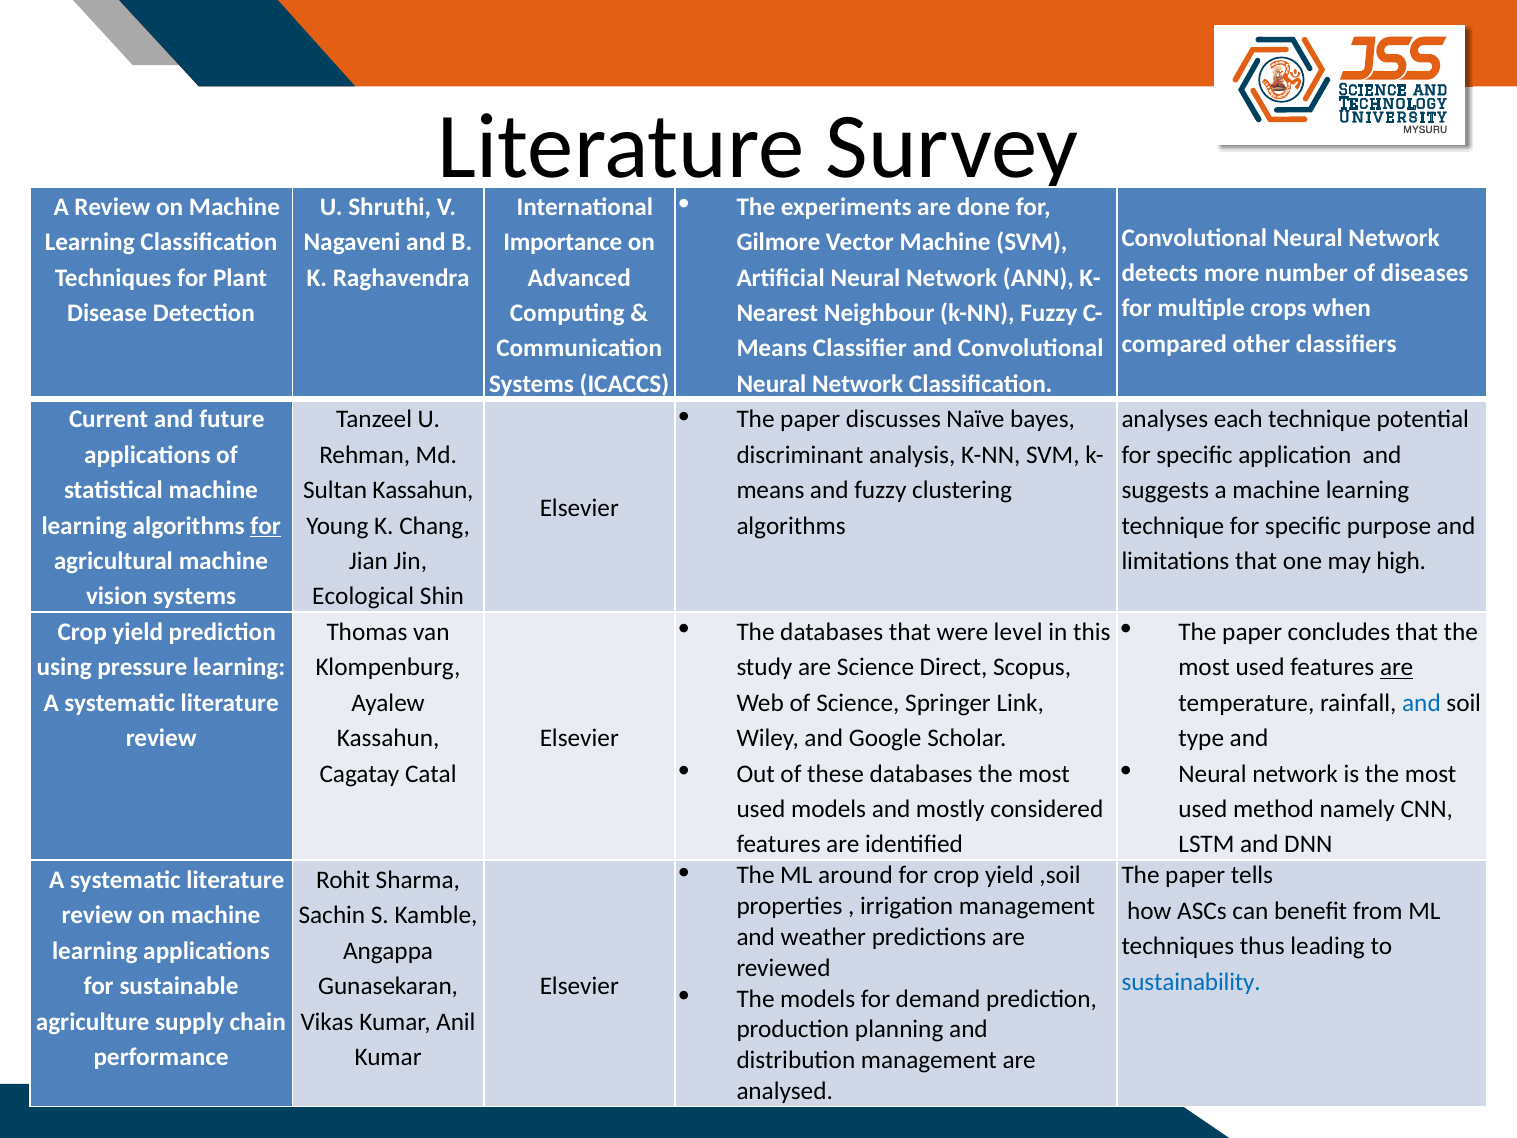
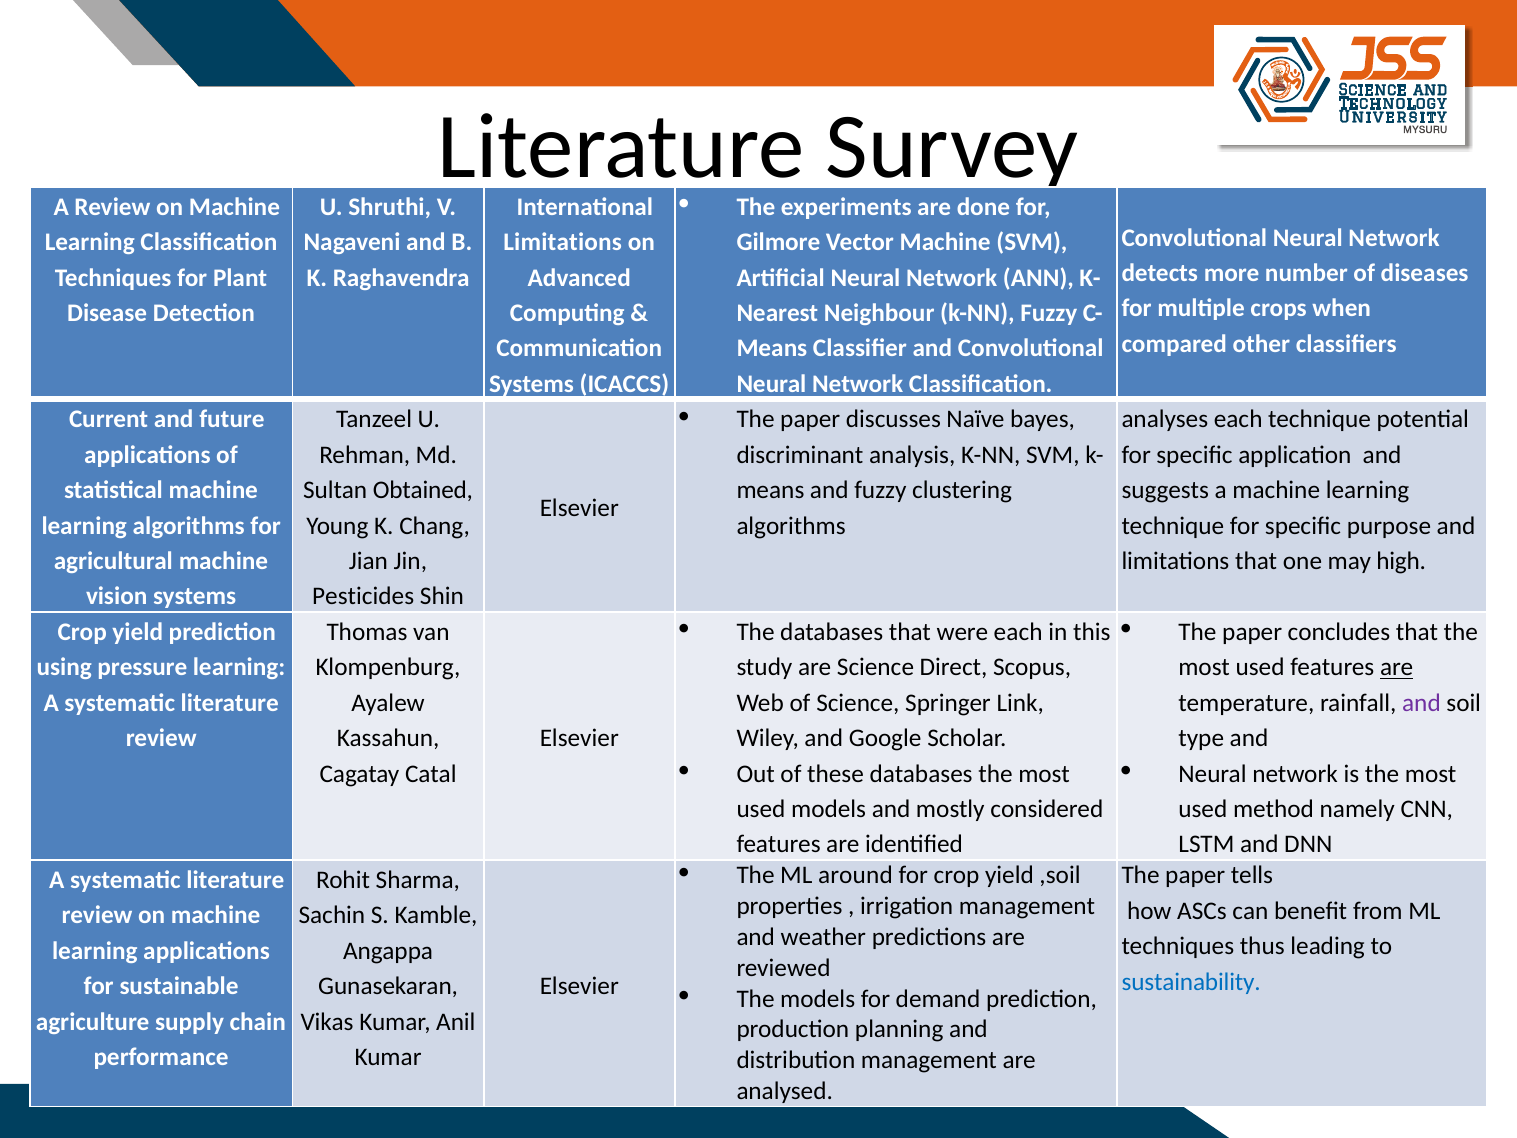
Importance: Importance -> Limitations (563, 242)
Sultan Kassahun: Kassahun -> Obtained (423, 490)
for underline: present -> none (266, 526)
Ecological: Ecological -> Pesticides (363, 596)
were level: level -> each (1018, 632)
and colour: blue -> purple (1421, 703)
